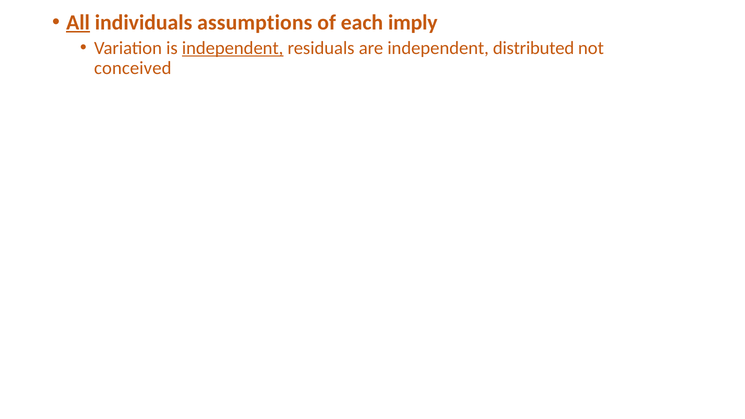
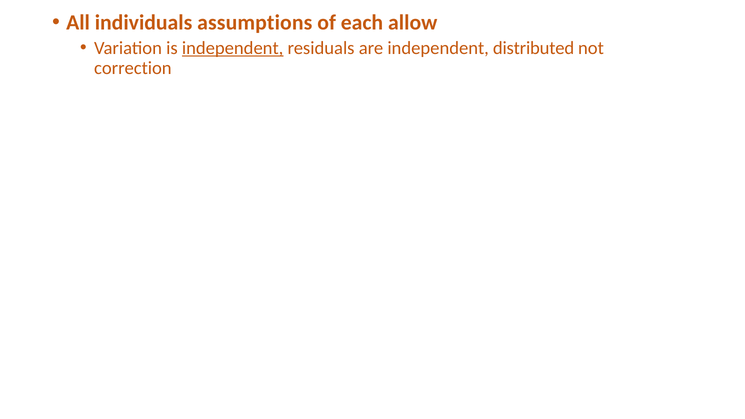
All underline: present -> none (78, 22)
imply: imply -> allow (413, 22)
conceived: conceived -> correction (133, 68)
